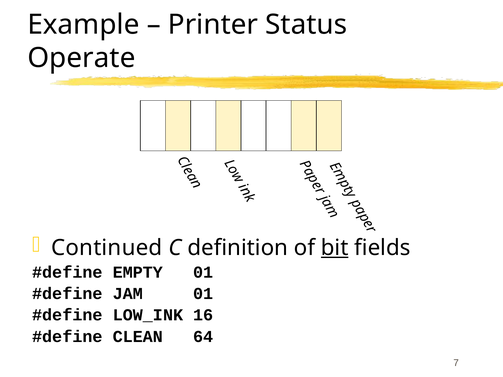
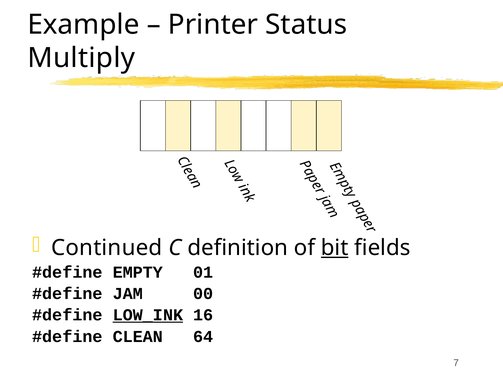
Operate: Operate -> Multiply (81, 58)
JAM 01: 01 -> 00 (203, 294)
LOW_INK underline: none -> present (148, 315)
